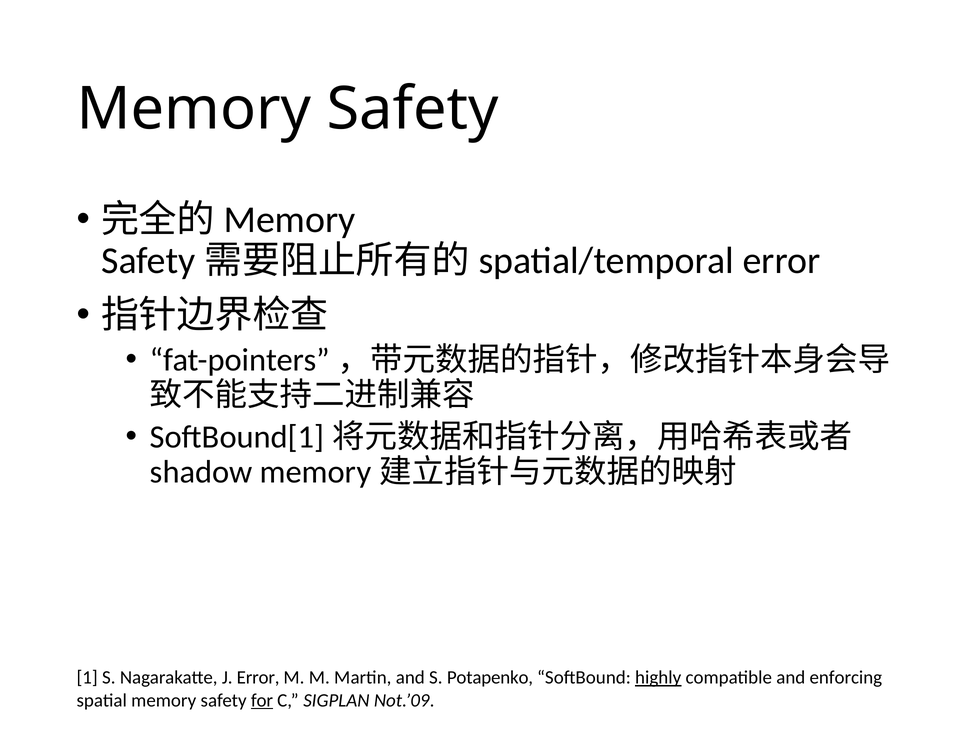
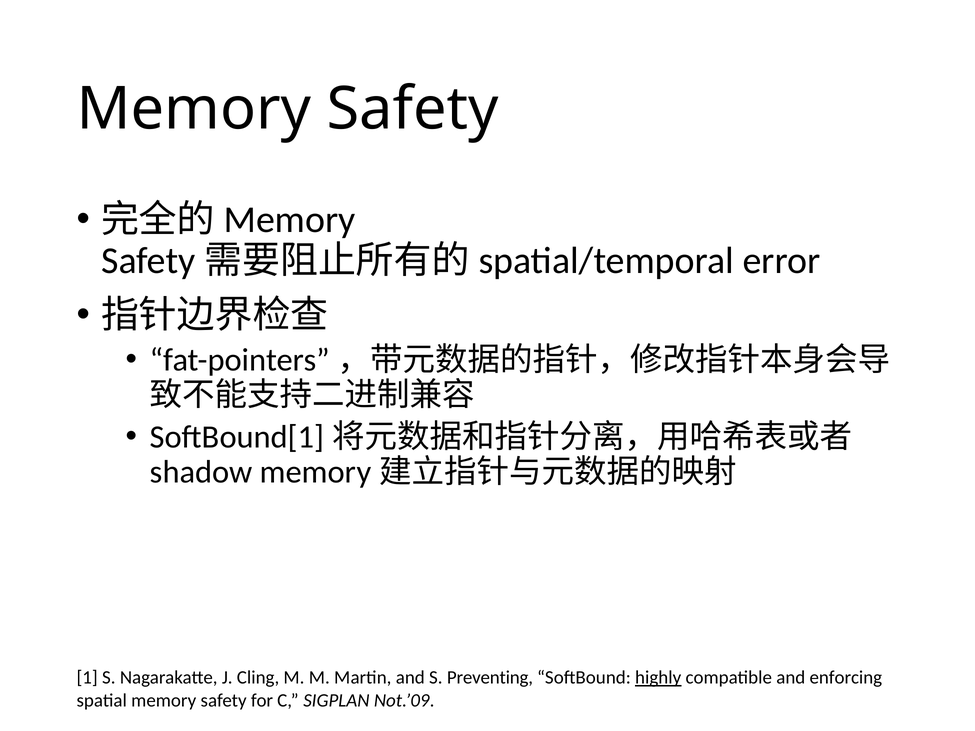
J Error: Error -> Cling (258, 678)
Potapenko: Potapenko -> Preventing (490, 678)
for underline: present -> none (262, 701)
